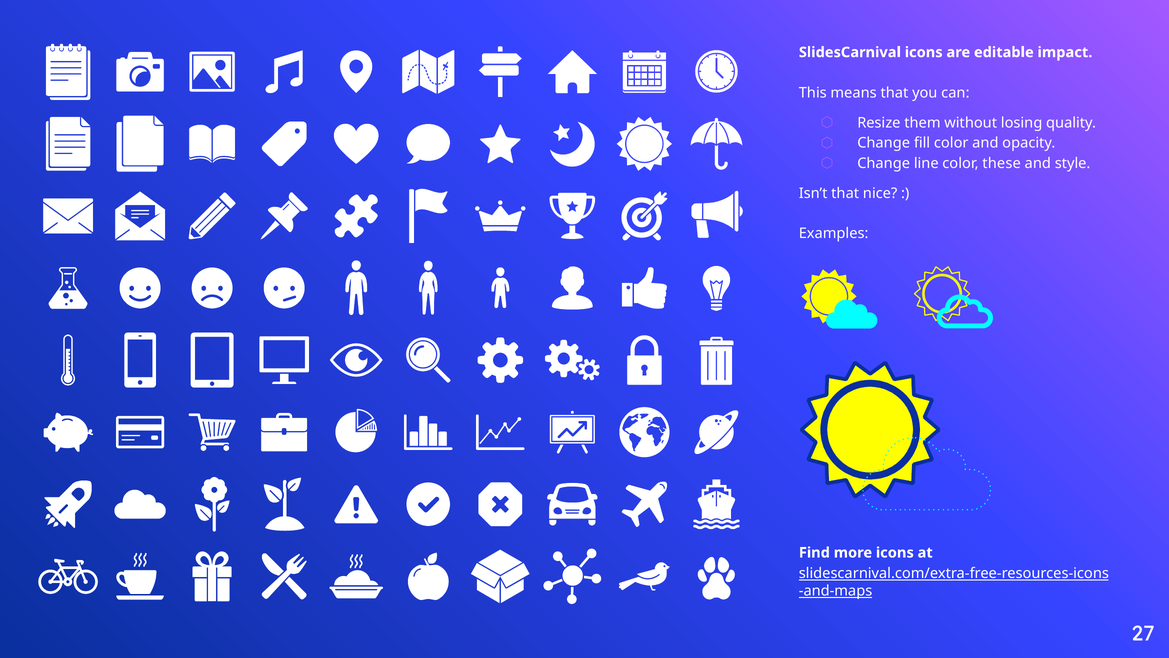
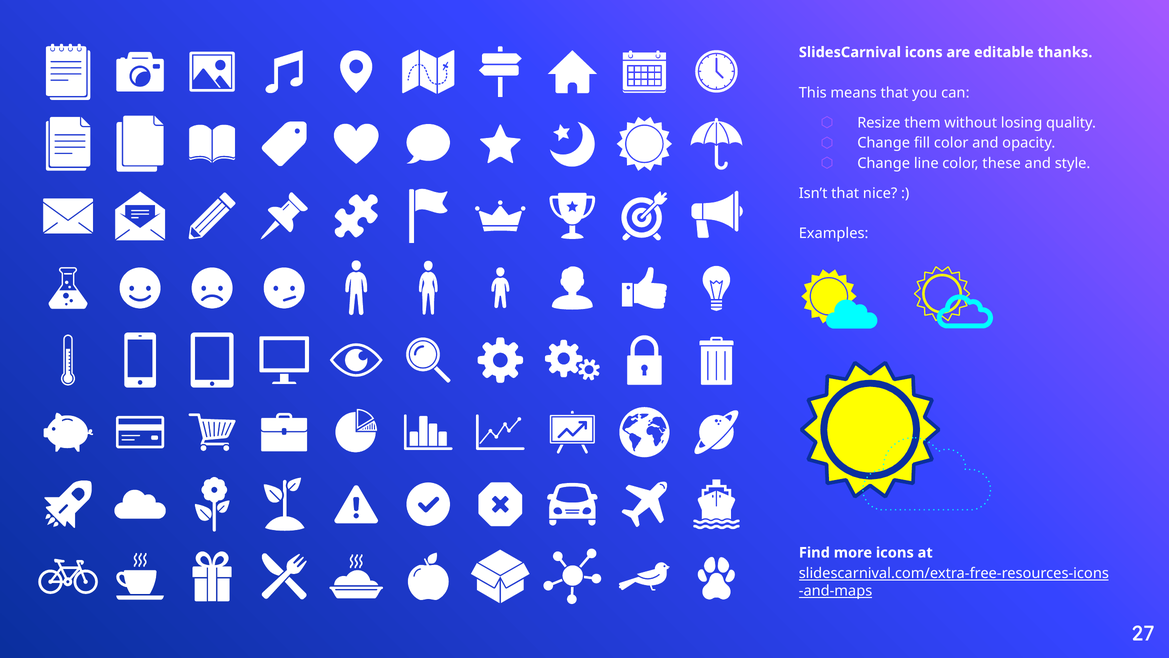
impact: impact -> thanks (1065, 52)
